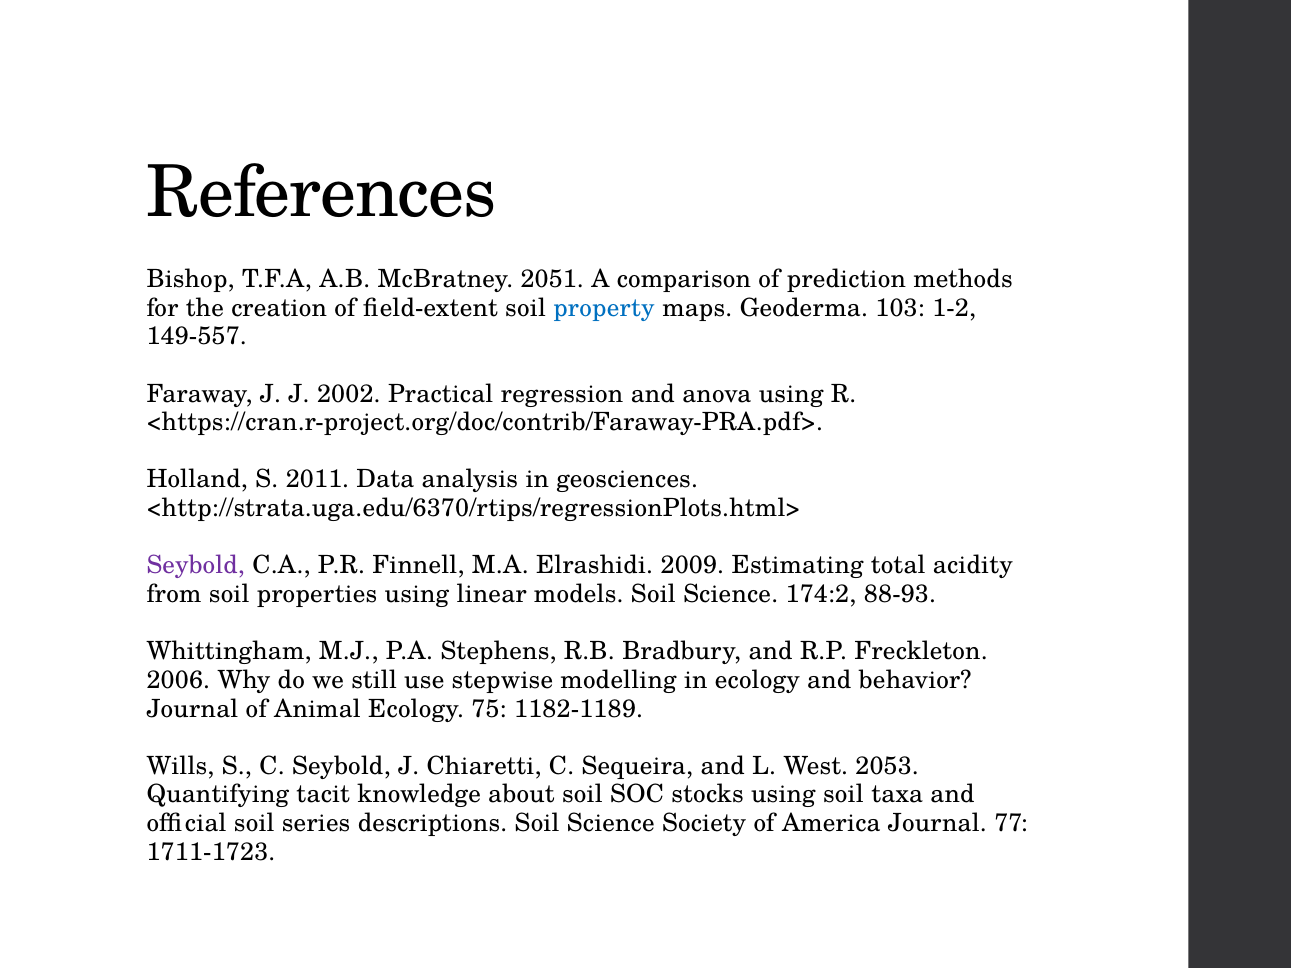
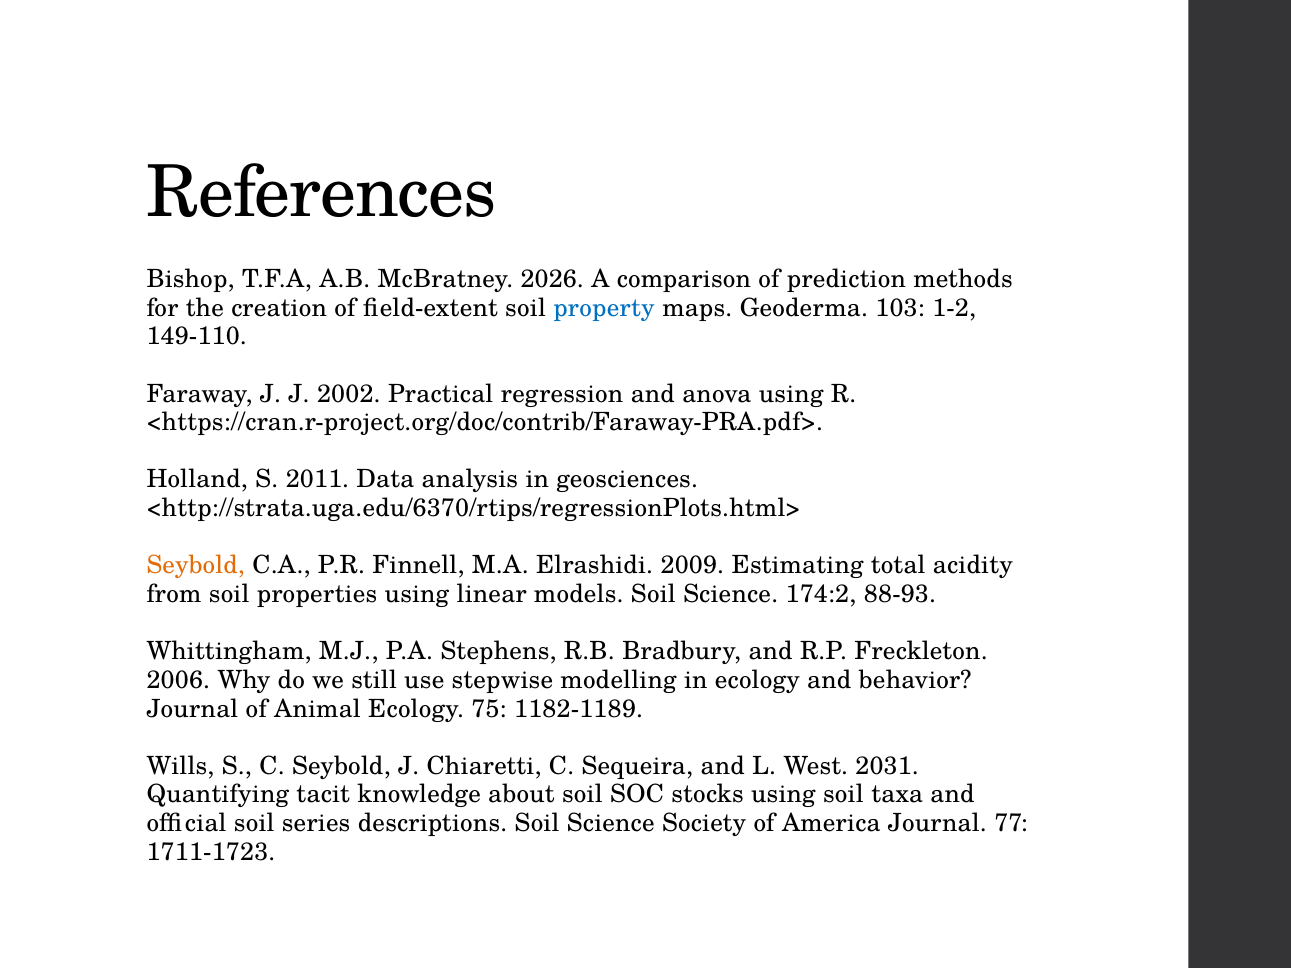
2051: 2051 -> 2026 (552, 279)
149-557: 149-557 -> 149-110 (197, 337)
Seybold colour: purple -> orange (196, 566)
2053: 2053 -> 2031 (887, 766)
